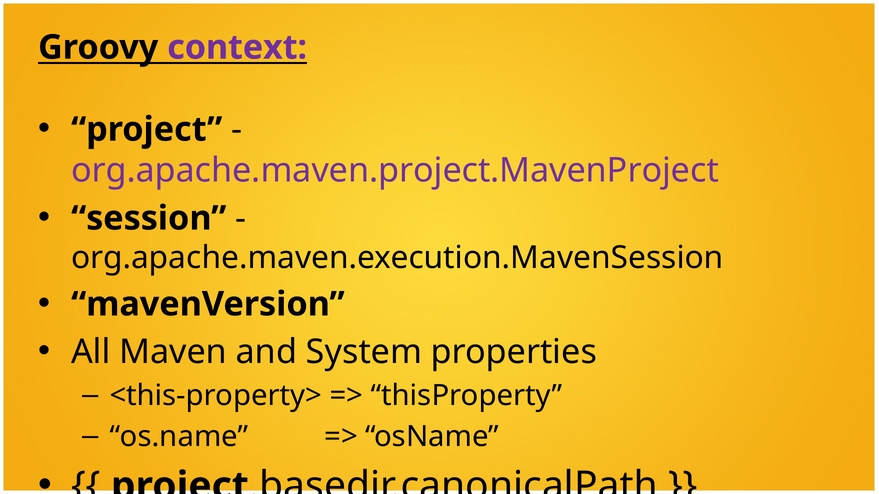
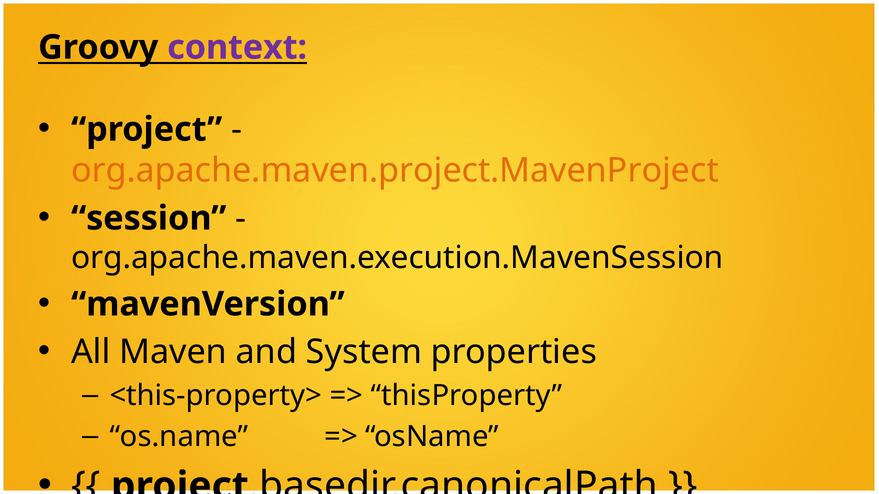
org.apache.maven.project.MavenProject colour: purple -> orange (395, 171)
